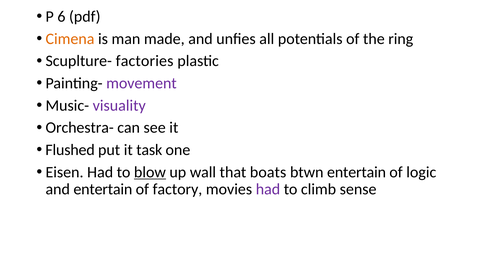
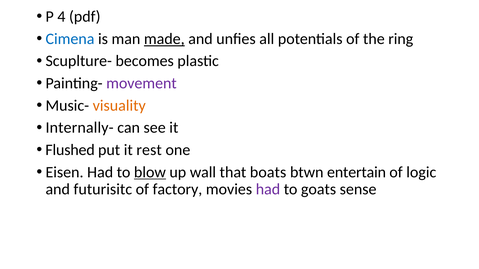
6: 6 -> 4 (61, 17)
Cimena colour: orange -> blue (70, 39)
made underline: none -> present (164, 39)
factories: factories -> becomes (145, 61)
visuality colour: purple -> orange (119, 106)
Orchestra-: Orchestra- -> Internally- (80, 128)
task: task -> rest (149, 150)
and entertain: entertain -> futurisitc (103, 190)
climb: climb -> goats (319, 190)
